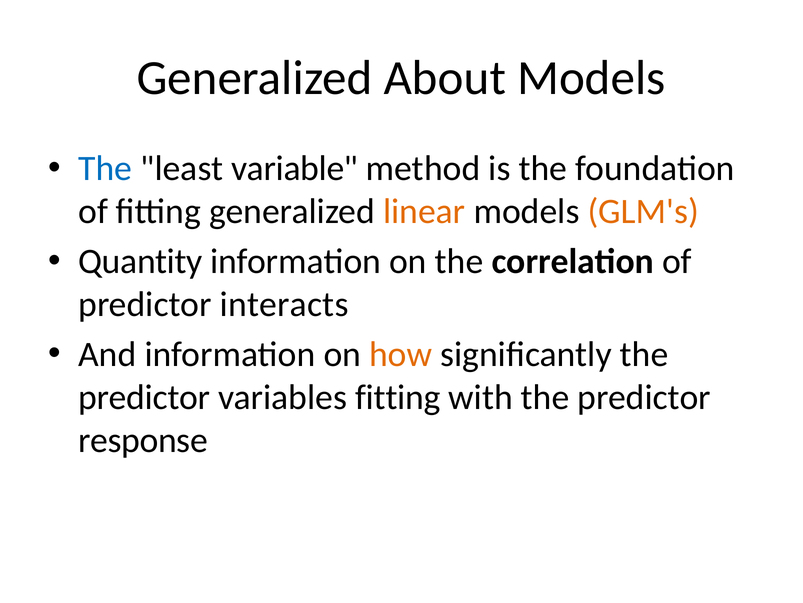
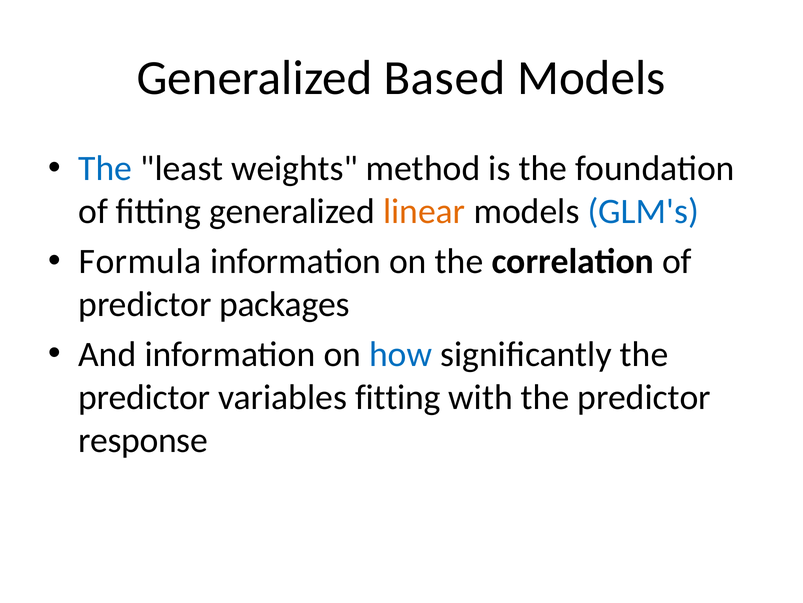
About: About -> Based (445, 78)
variable: variable -> weights (295, 168)
GLM's colour: orange -> blue (643, 211)
Quantity: Quantity -> Formula (140, 261)
interacts: interacts -> packages (284, 304)
how colour: orange -> blue (401, 354)
